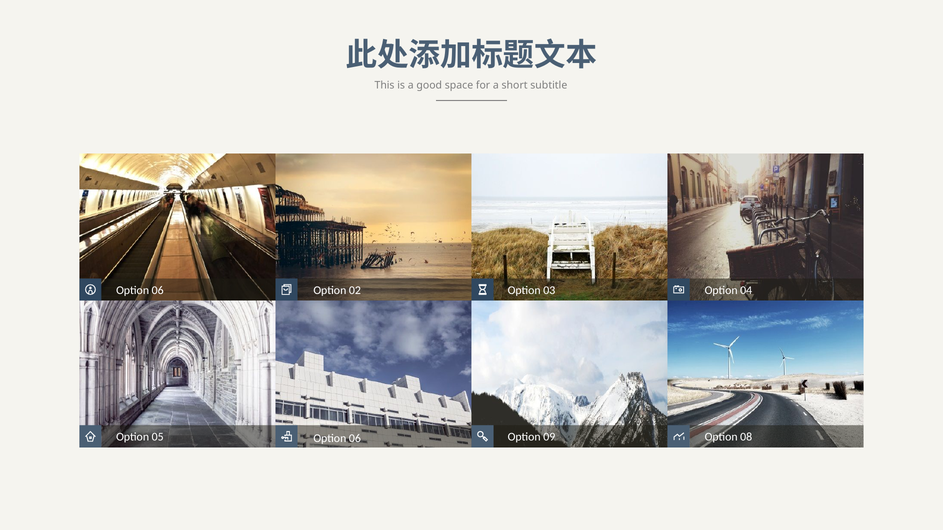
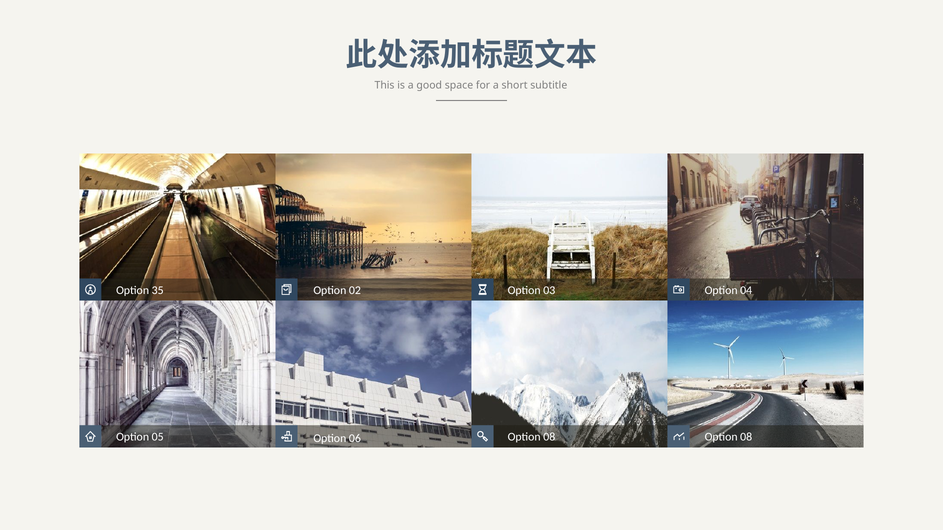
06: 06 -> 35 (158, 291)
09: 09 -> 08 (549, 437)
